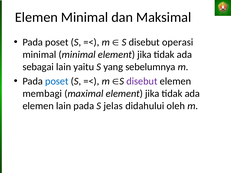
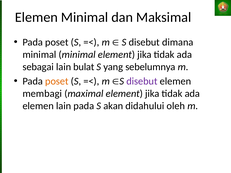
operasi: operasi -> dimana (178, 42)
yaitu: yaitu -> bulat (84, 67)
poset colour: blue -> orange (57, 81)
jelas: jelas -> akan (113, 106)
